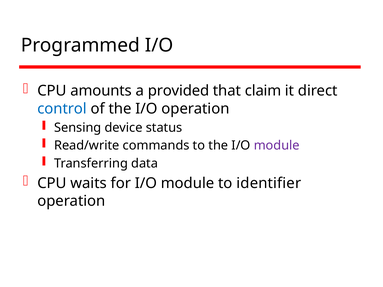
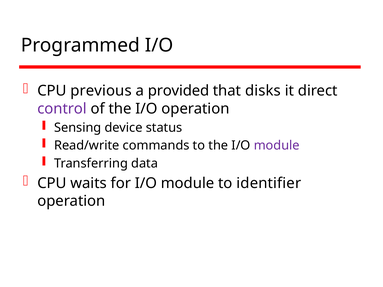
amounts: amounts -> previous (101, 91)
claim: claim -> disks (263, 91)
control colour: blue -> purple (62, 109)
